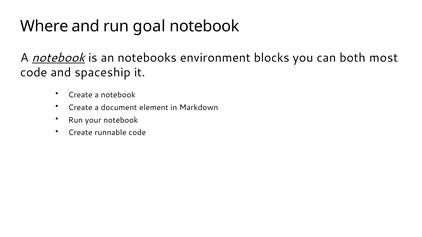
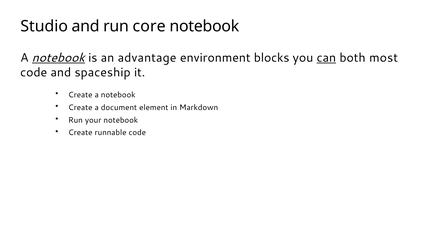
Where: Where -> Studio (44, 26)
goal: goal -> core (149, 26)
notebooks: notebooks -> advantage (147, 58)
can underline: none -> present (326, 58)
